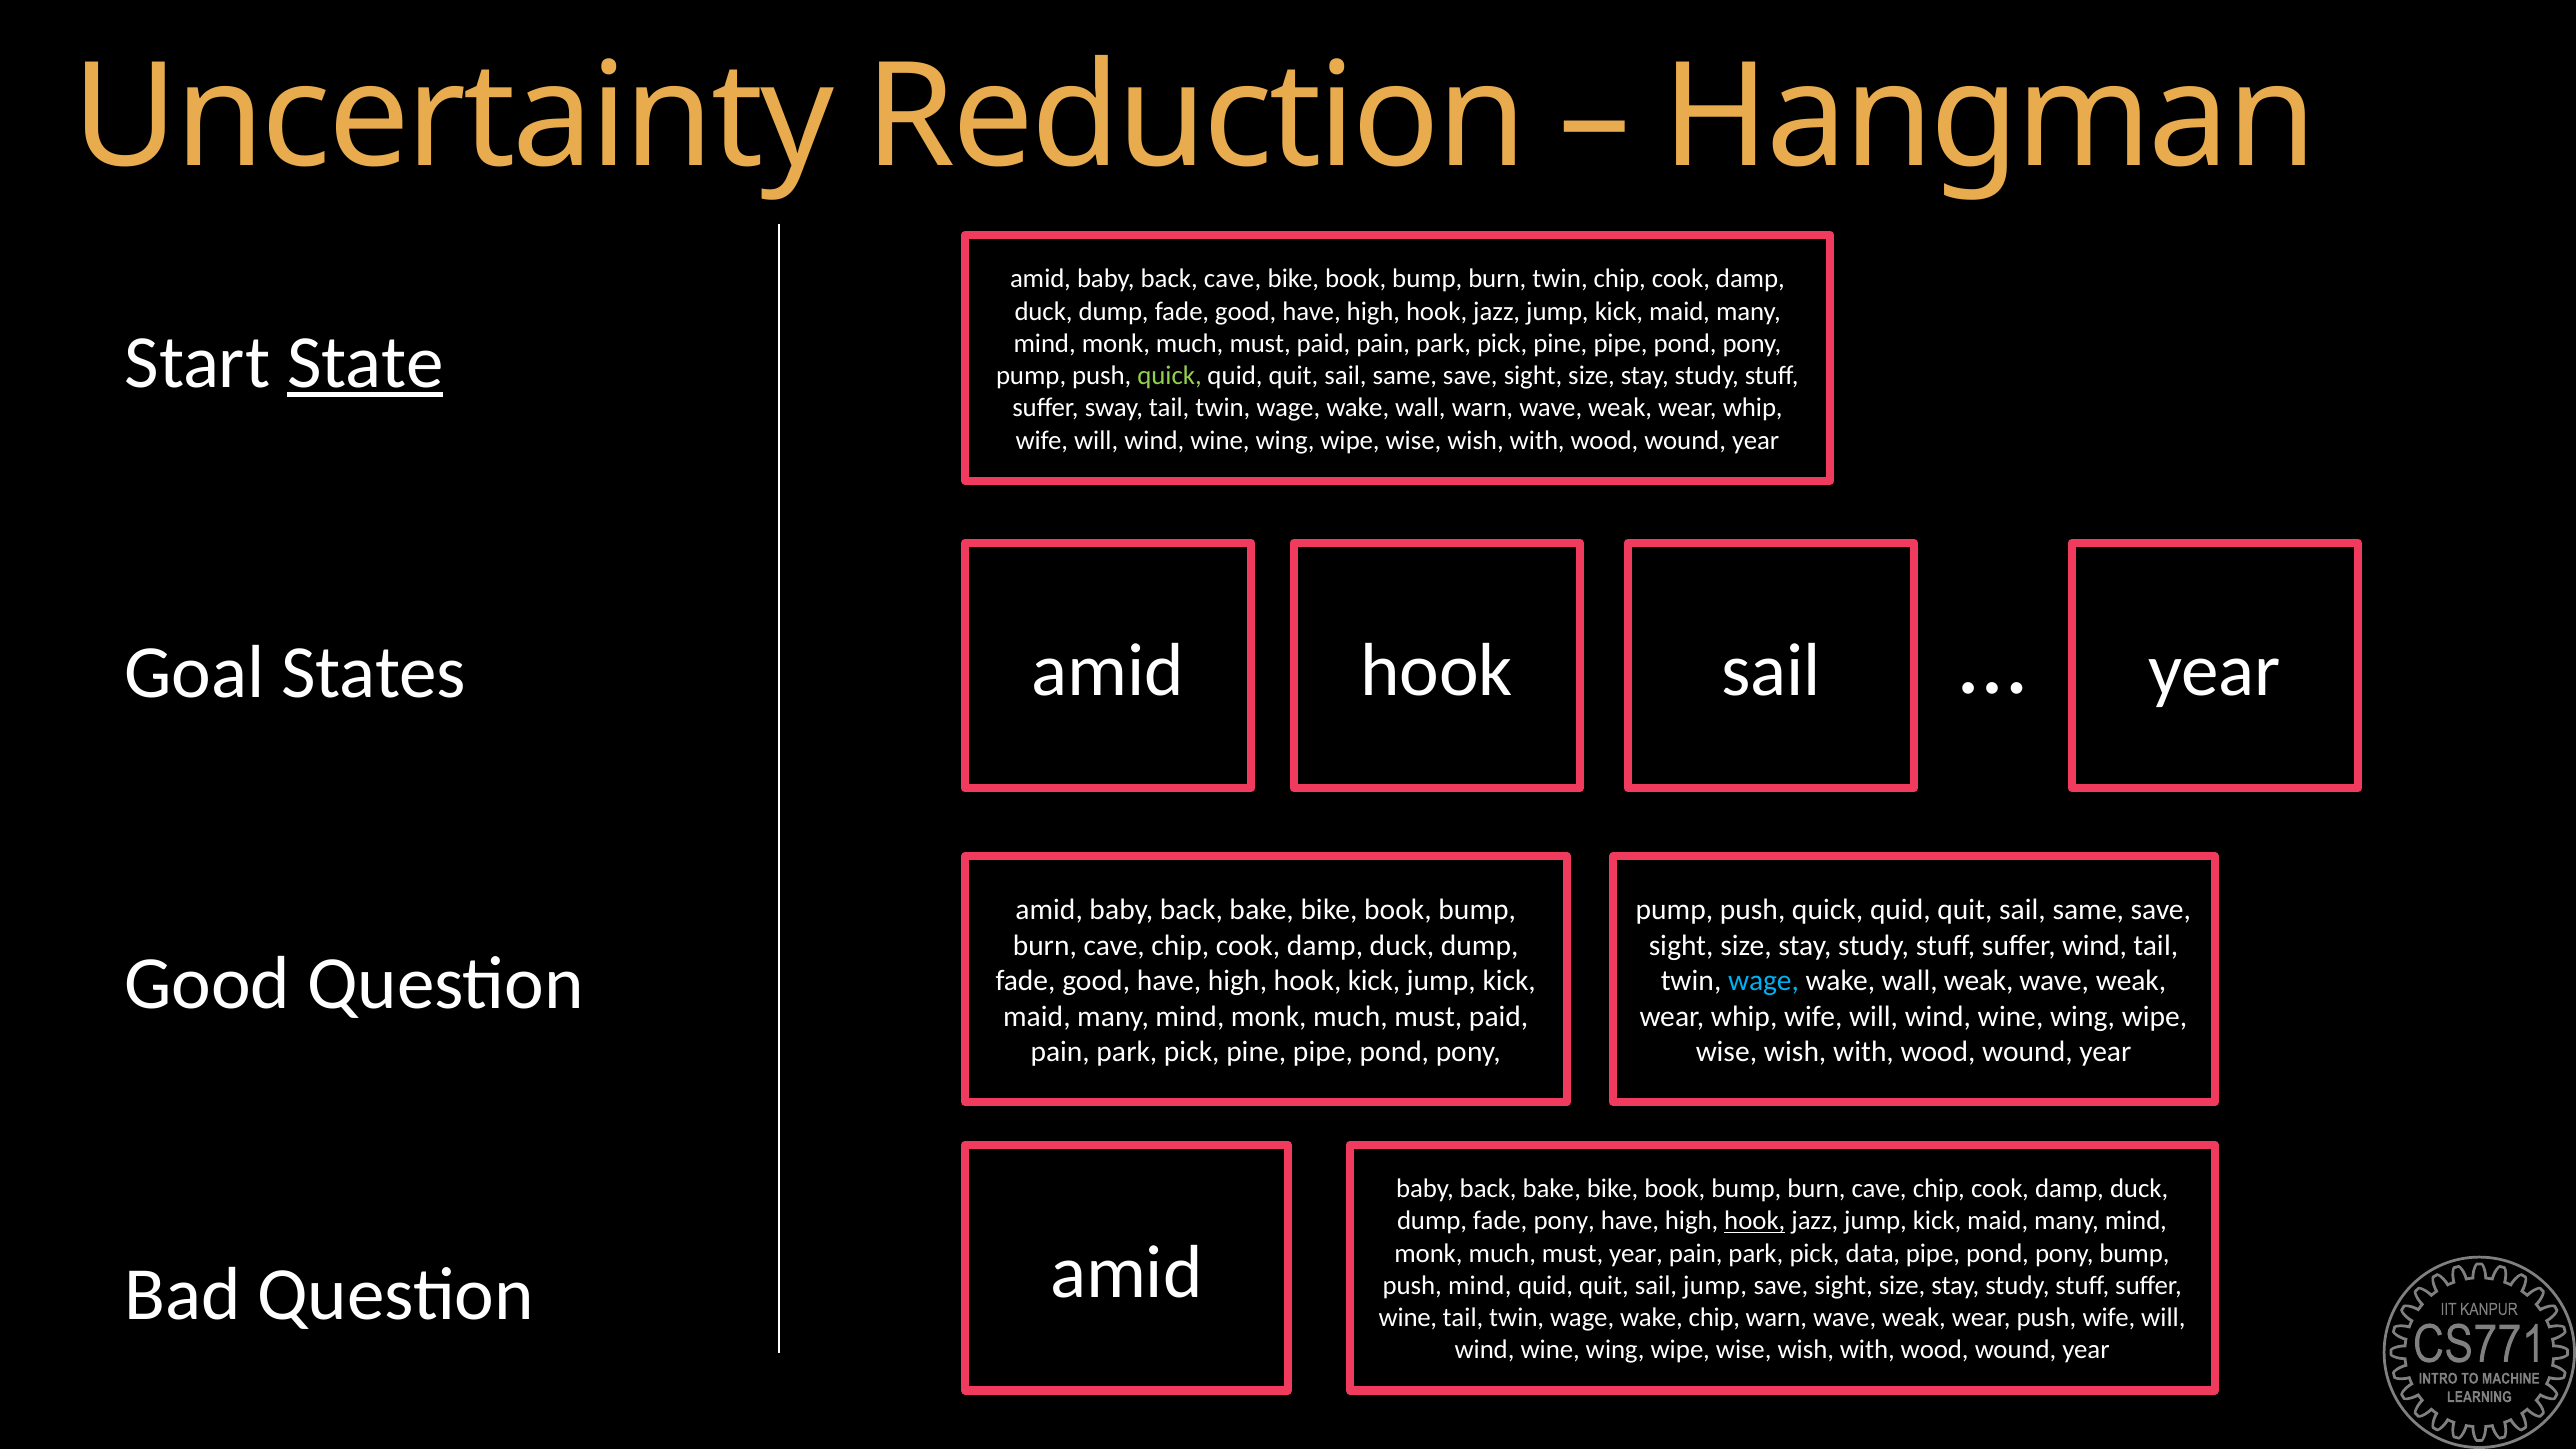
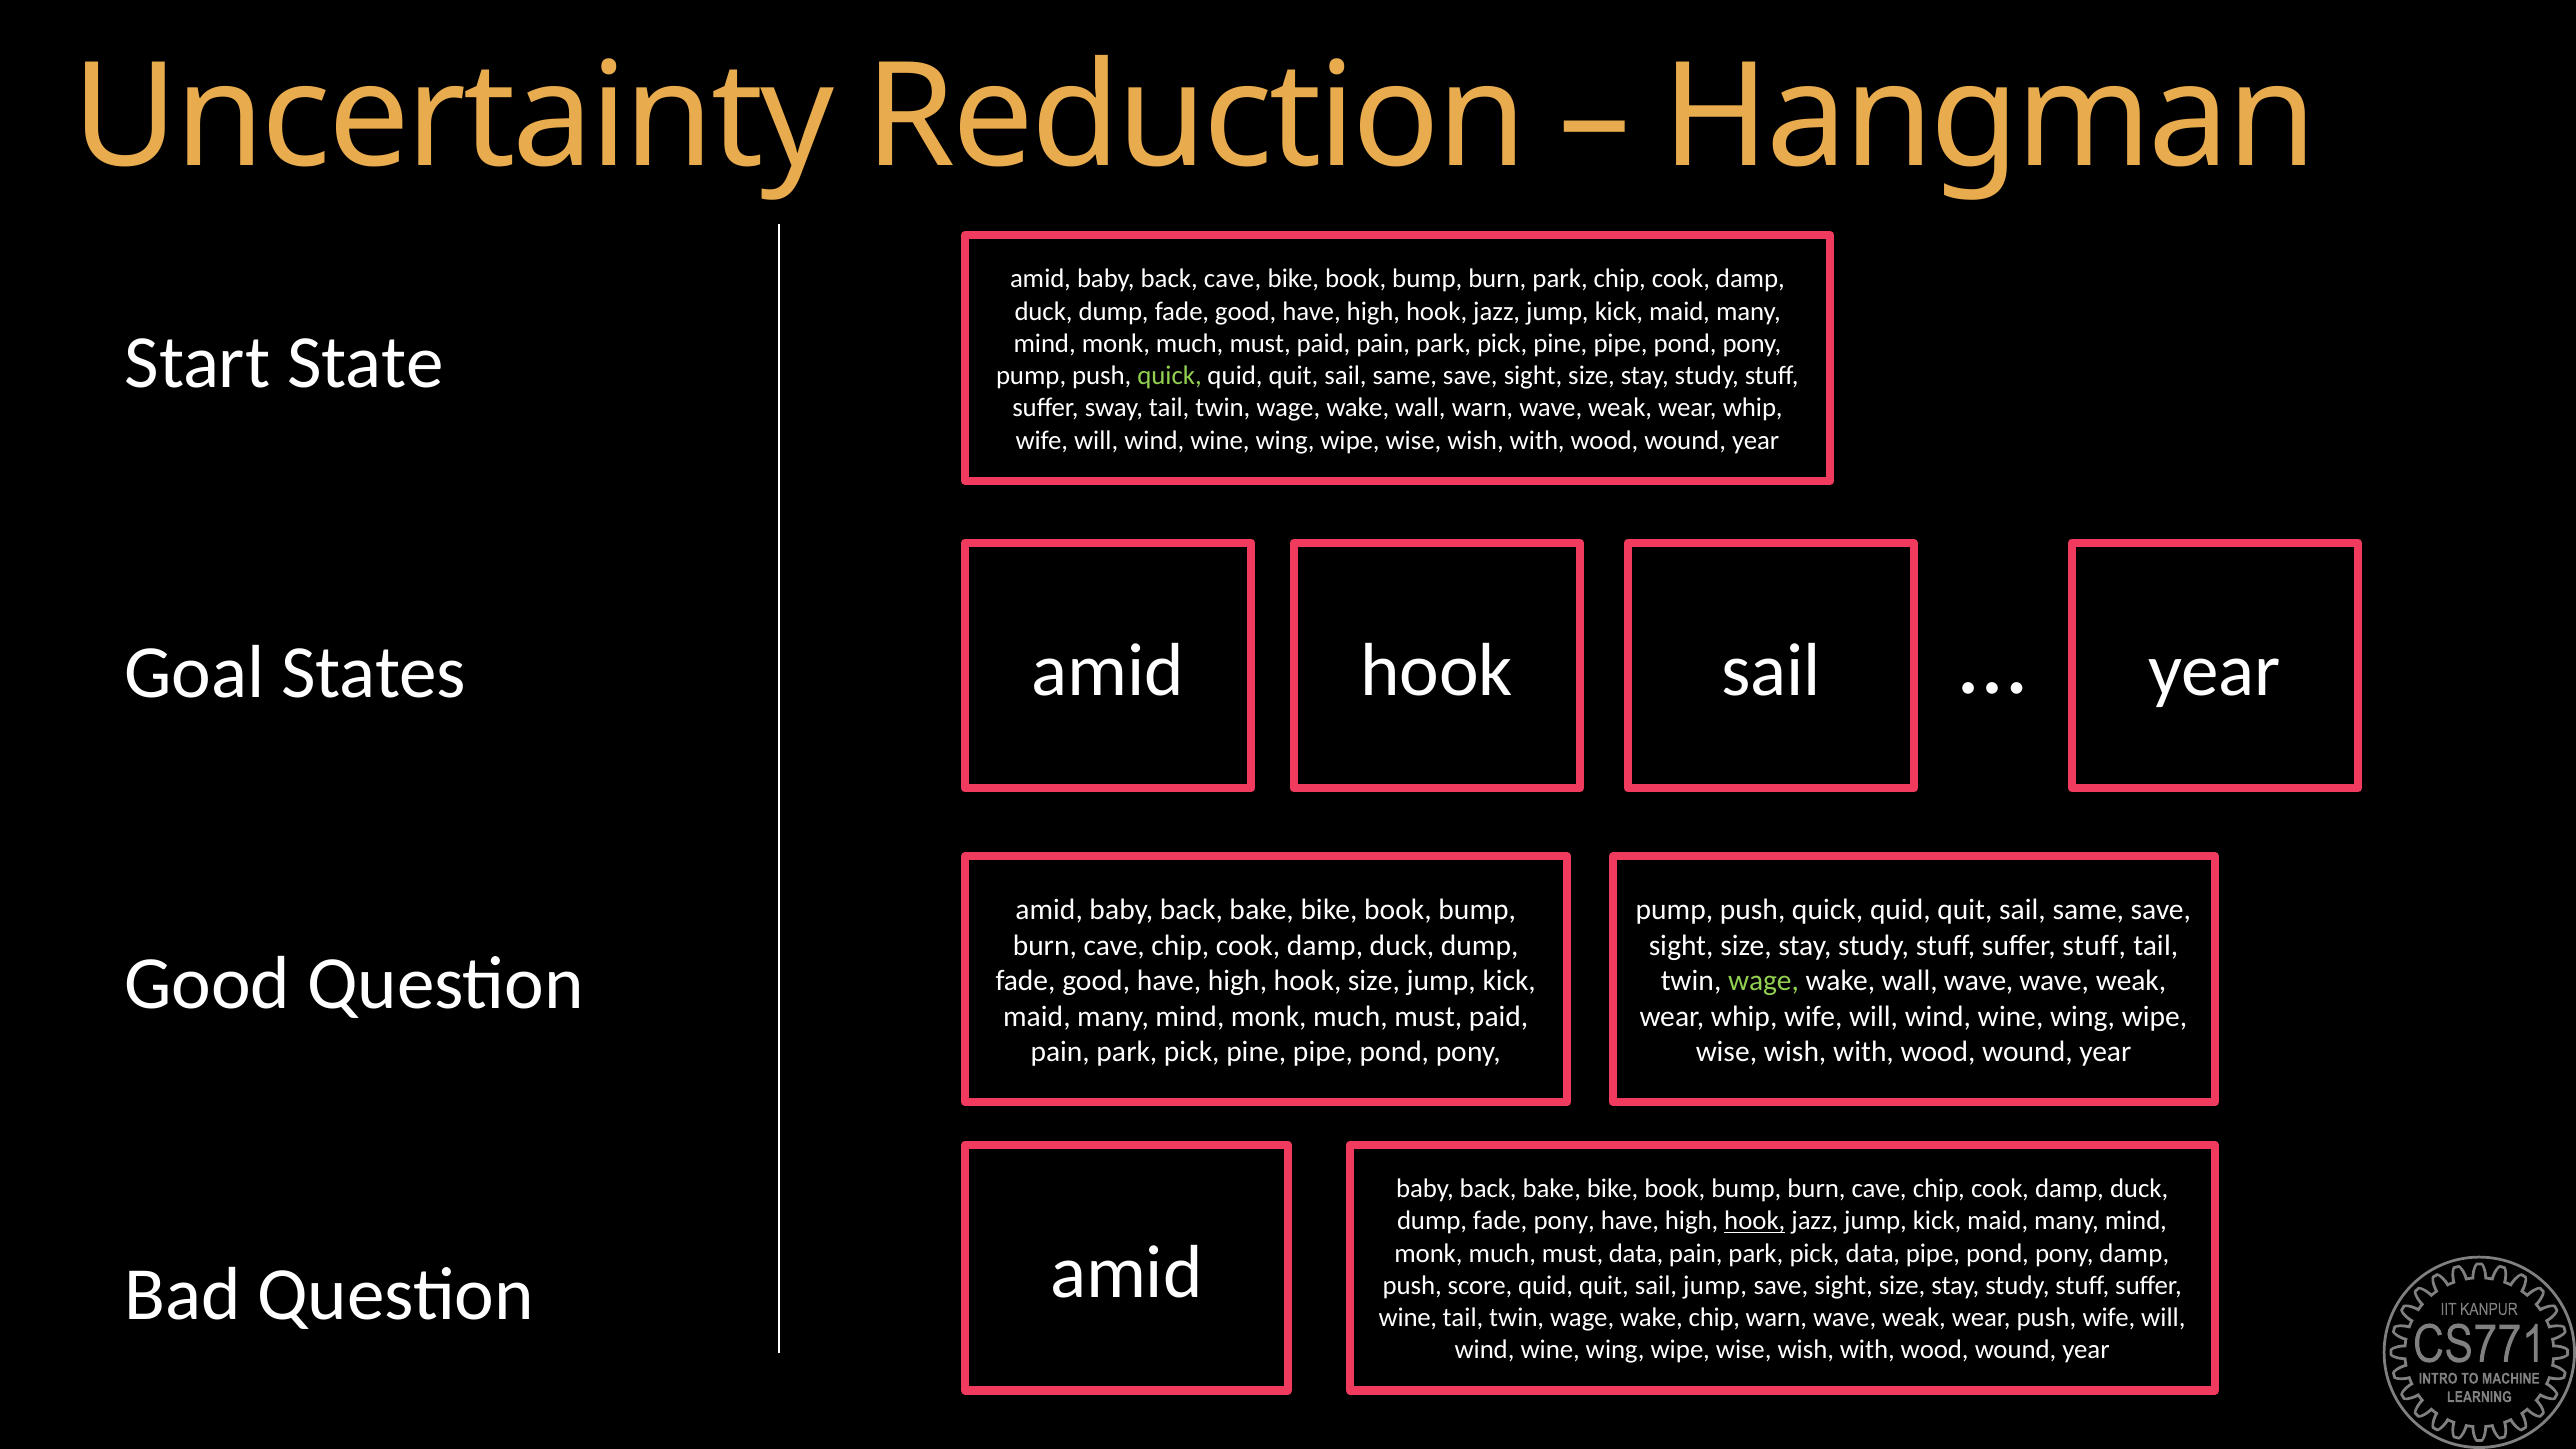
burn twin: twin -> park (1560, 279)
State underline: present -> none (365, 362)
suffer wind: wind -> stuff (2094, 946)
hook kick: kick -> size (1374, 981)
wage colour: light blue -> light green (1763, 981)
wall weak: weak -> wave (1979, 981)
must year: year -> data (1636, 1253)
pony bump: bump -> damp (2134, 1253)
push mind: mind -> score (1480, 1286)
